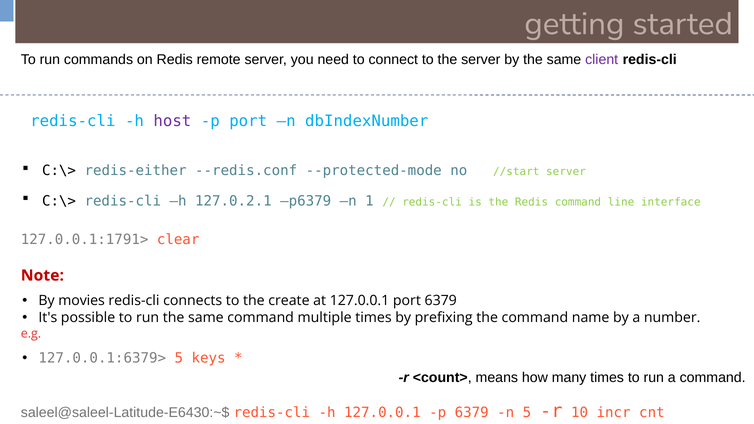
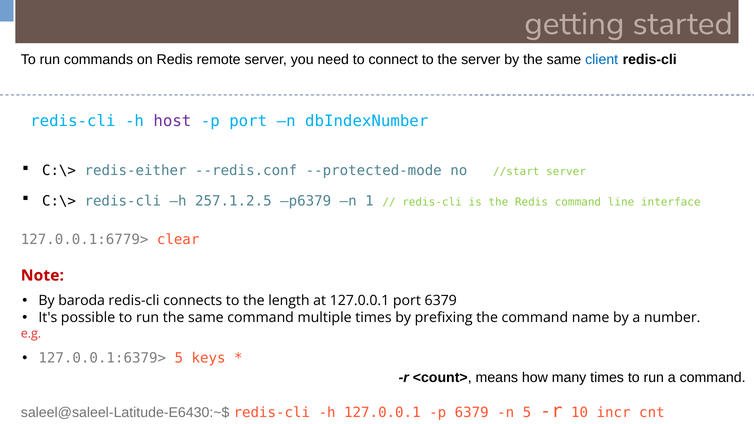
client colour: purple -> blue (602, 59)
127.0.2.1: 127.0.2.1 -> 257.1.2.5 (233, 201)
127.0.0.1:1791>: 127.0.0.1:1791> -> 127.0.0.1:6779> (85, 240)
movies: movies -> baroda (82, 301)
create: create -> length (289, 301)
